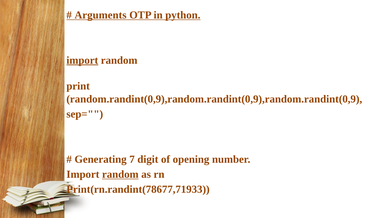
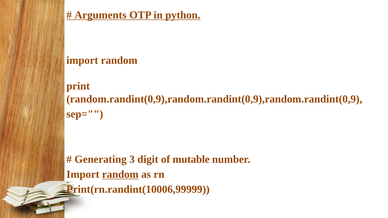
import underline: present -> none (82, 60)
7: 7 -> 3 (132, 159)
opening: opening -> mutable (191, 159)
Print(rn.randint(78677,71933: Print(rn.randint(78677,71933 -> Print(rn.randint(10006,99999 (138, 190)
